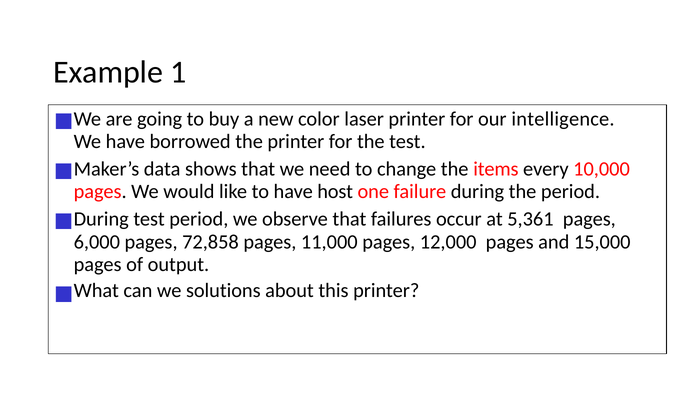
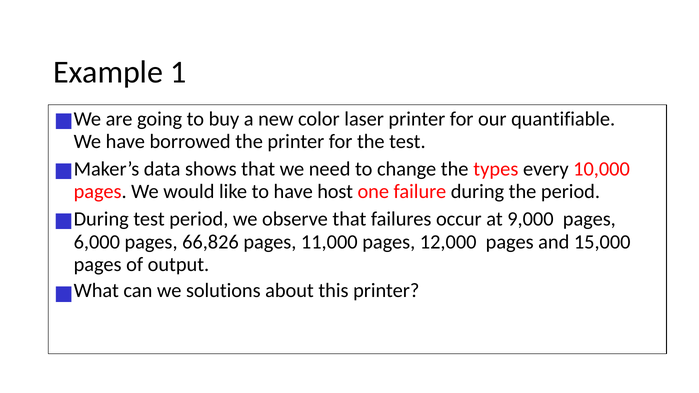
intelligence: intelligence -> quantifiable (563, 119)
items: items -> types (496, 169)
5,361: 5,361 -> 9,000 (530, 219)
72,858: 72,858 -> 66,826 (210, 242)
